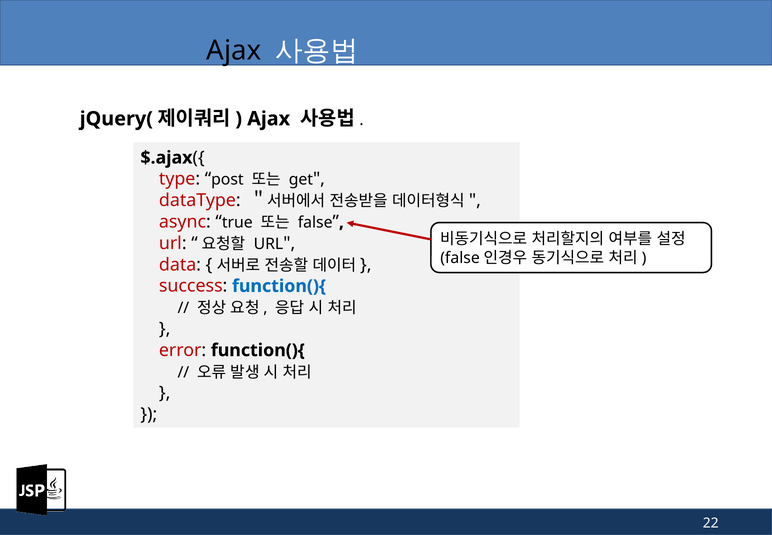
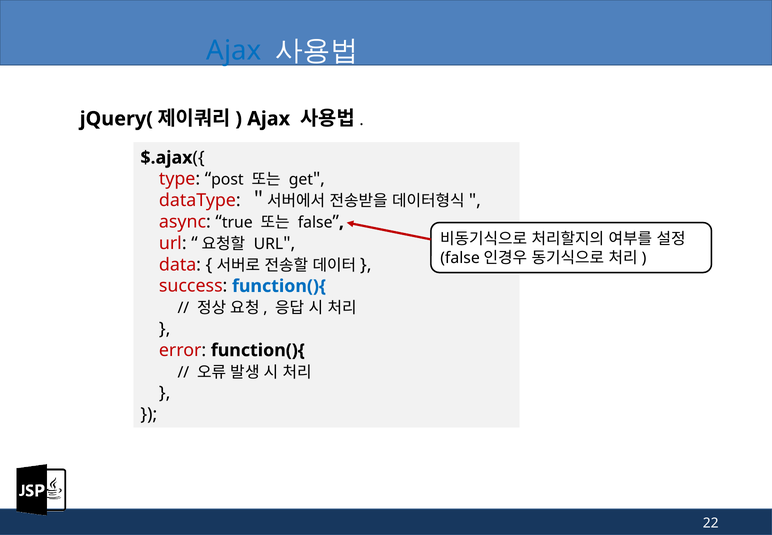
Ajax colour: black -> blue (234, 51)
